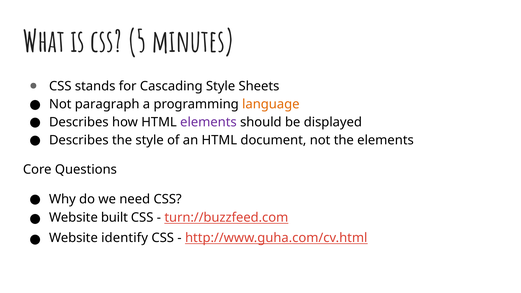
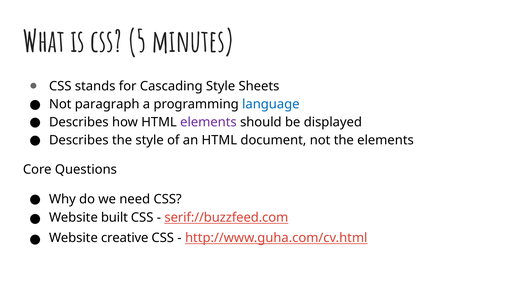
language colour: orange -> blue (271, 104)
turn://buzzfeed.com: turn://buzzfeed.com -> serif://buzzfeed.com (226, 218)
identify: identify -> creative (125, 238)
